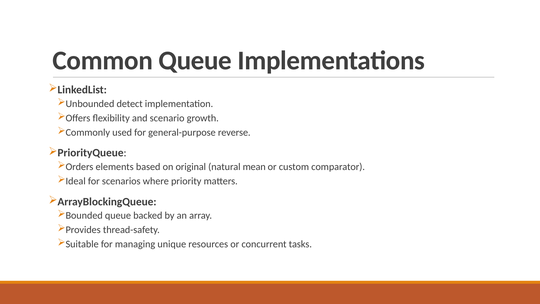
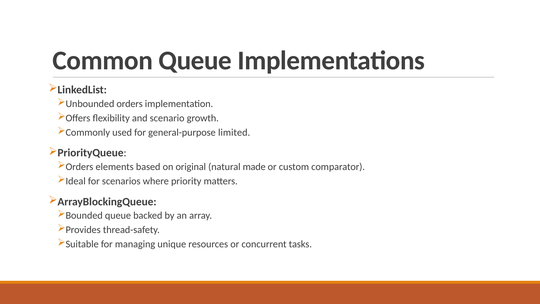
detect: detect -> orders (130, 104)
reverse: reverse -> limited (234, 132)
mean: mean -> made (254, 167)
